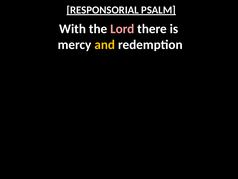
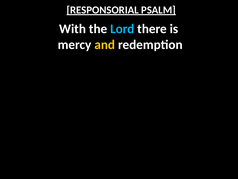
Lord colour: pink -> light blue (122, 29)
